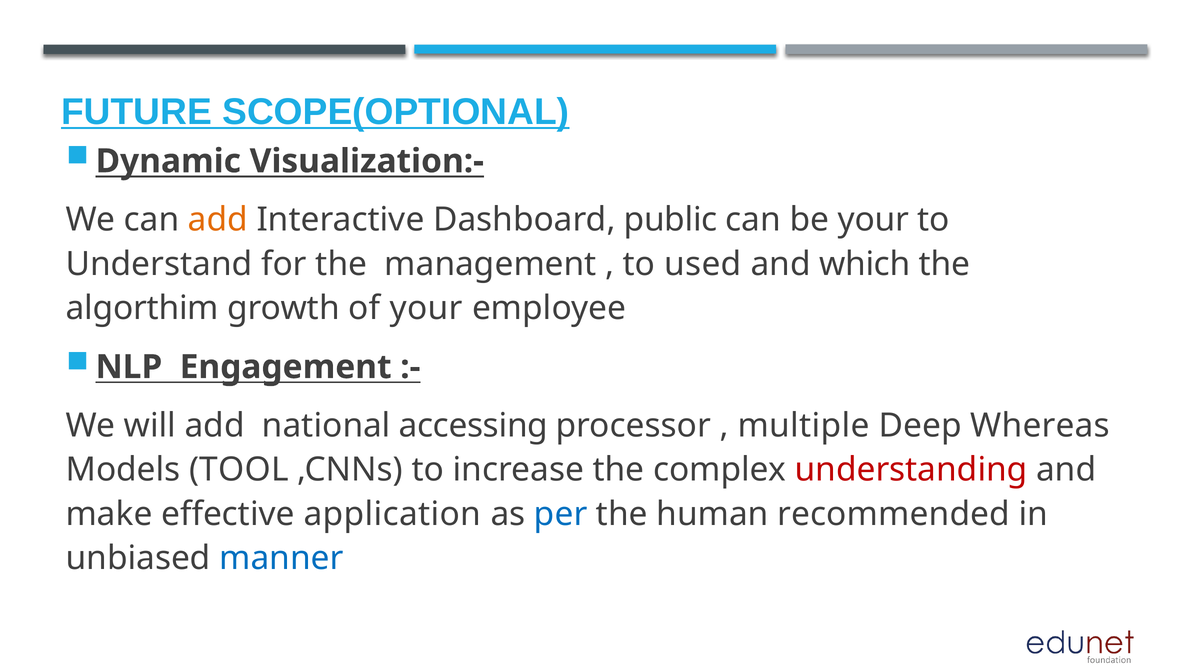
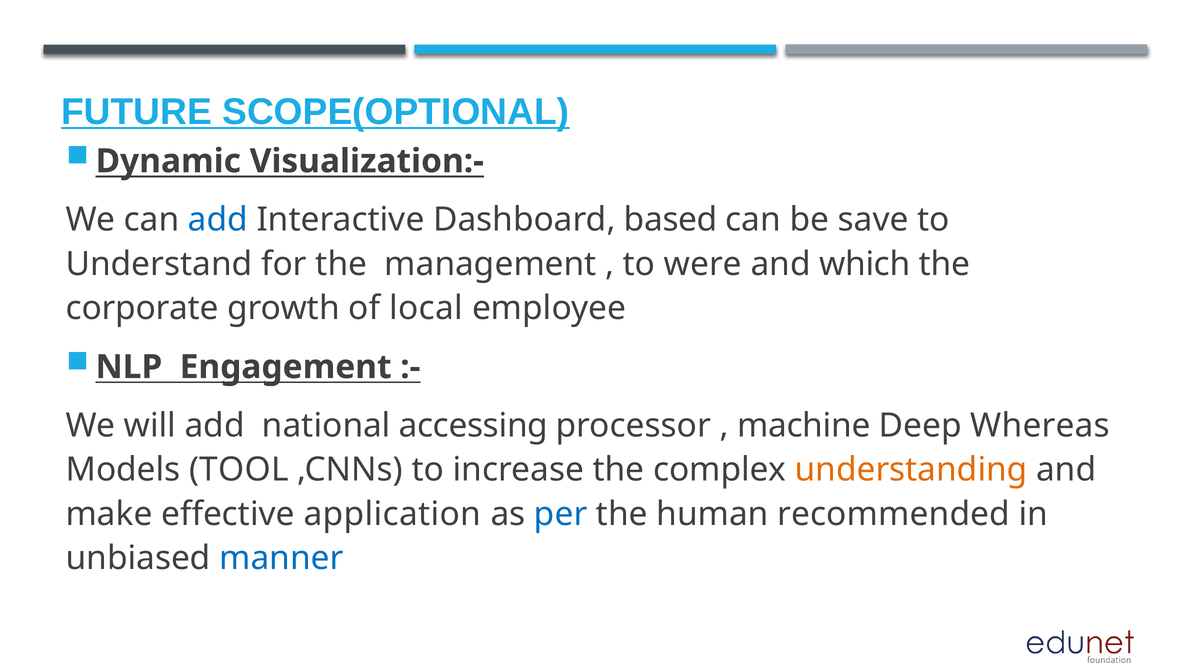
add colour: orange -> blue (218, 220)
public: public -> based (671, 220)
be your: your -> save (873, 220)
used: used -> were (703, 264)
algorthim: algorthim -> corporate (142, 308)
of your: your -> local (426, 308)
multiple: multiple -> machine (804, 426)
understanding colour: red -> orange (911, 470)
